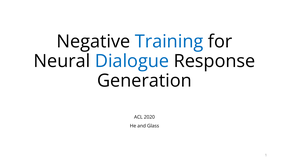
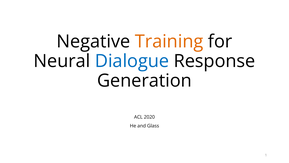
Training colour: blue -> orange (169, 41)
